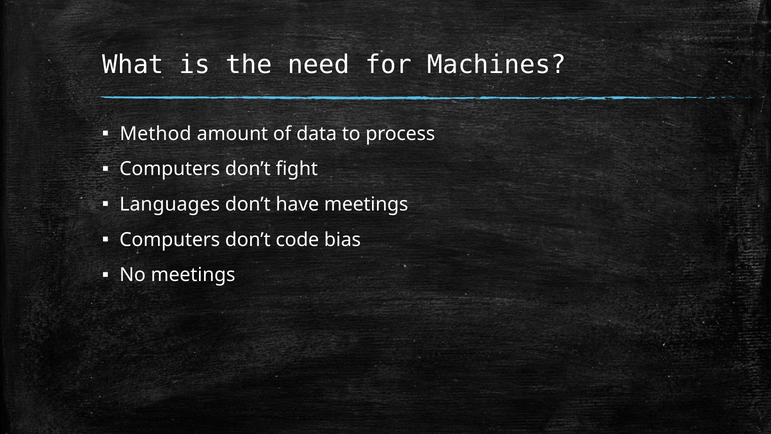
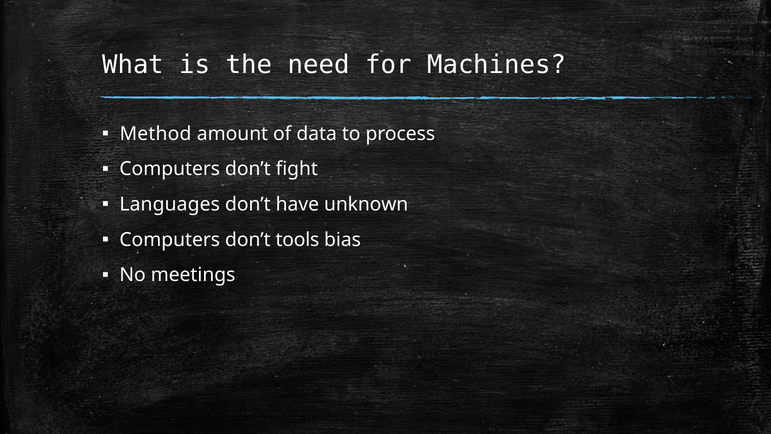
have meetings: meetings -> unknown (366, 204)
code: code -> tools (297, 240)
